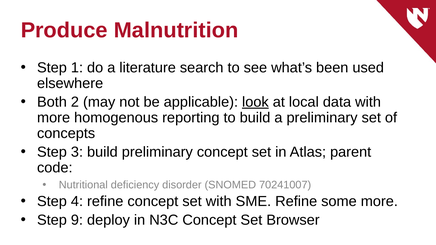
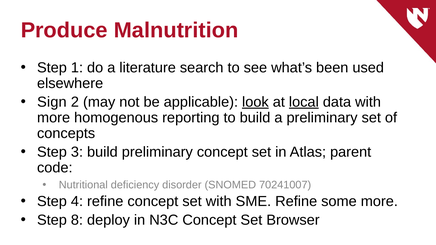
Both: Both -> Sign (52, 102)
local underline: none -> present (304, 102)
9: 9 -> 8 (77, 220)
